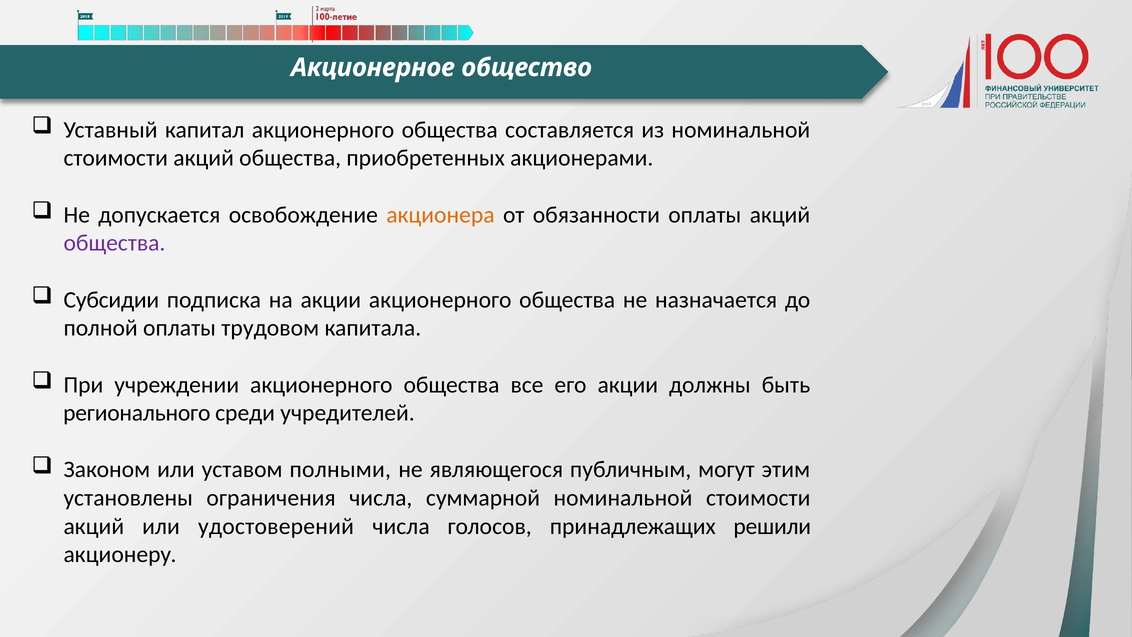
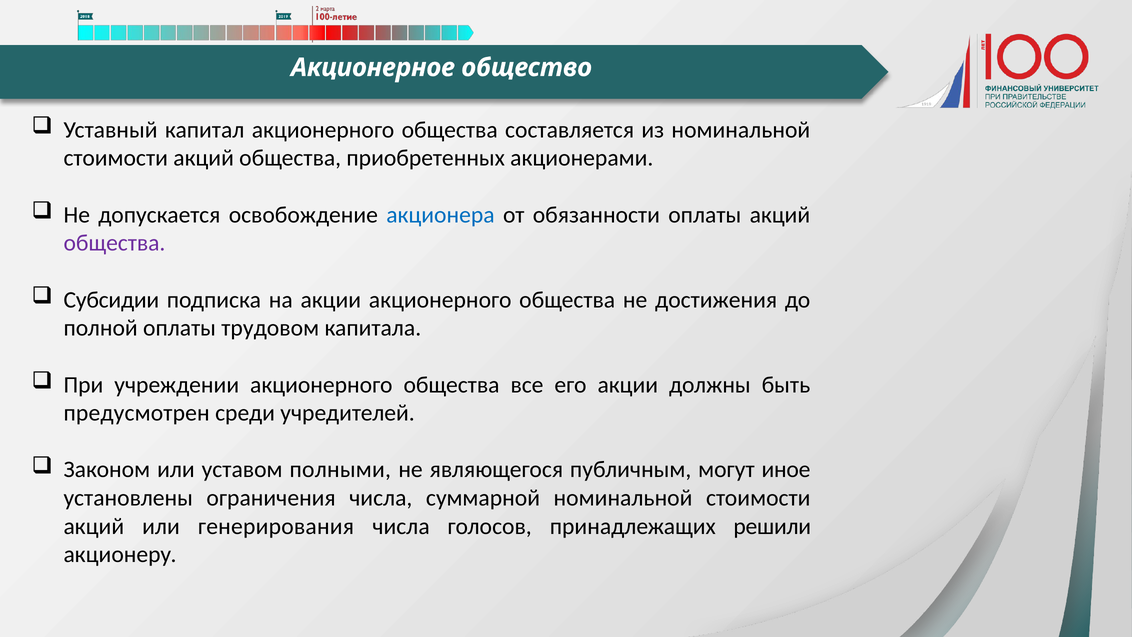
акционера colour: orange -> blue (440, 215)
назначается: назначается -> достижения (716, 300)
регионального: регионального -> предусмотрен (137, 413)
этим: этим -> иное (786, 470)
удостоверений: удостоверений -> генерирования (276, 526)
